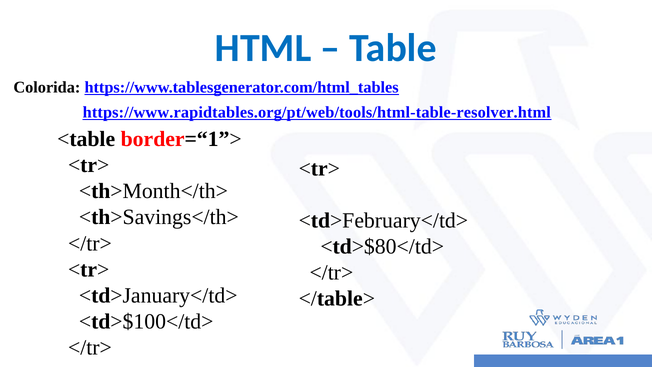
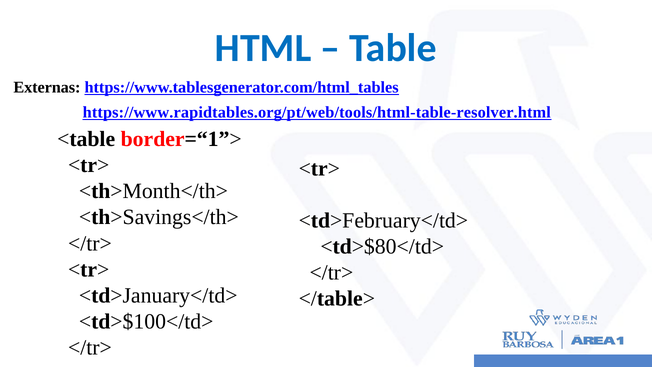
Colorida: Colorida -> Externas (47, 87)
